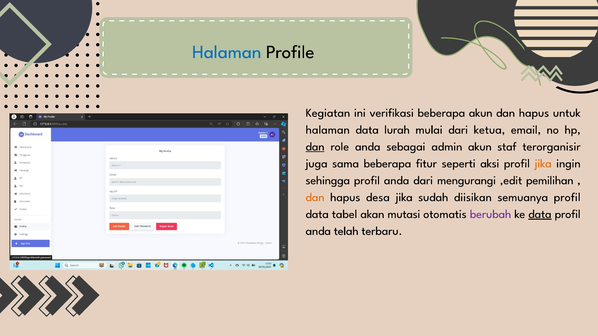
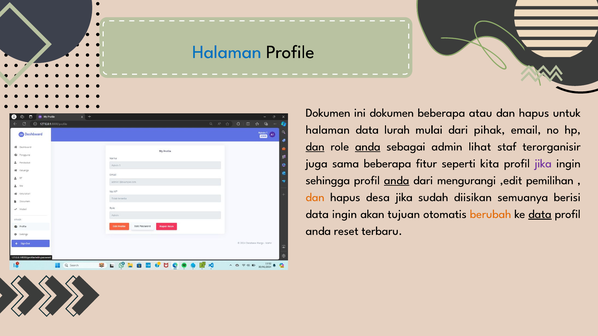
Kegiatan: Kegiatan -> Dokumen (328, 113)
ini verifikasi: verifikasi -> dokumen (392, 113)
beberapa akun: akun -> atau (481, 113)
ketua: ketua -> pihak (489, 130)
anda underline: none -> present (368, 147)
admin akun: akun -> lihat (480, 147)
aksi: aksi -> kita (490, 164)
jika colour: orange -> purple (543, 164)
anda underline: none -> present (397, 180)
semuanya profil: profil -> berisi (567, 197)
data tabel: tabel -> ingin (345, 214)
mutasi: mutasi -> tujuan (404, 214)
berubah colour: purple -> orange (491, 214)
telah: telah -> reset (346, 231)
